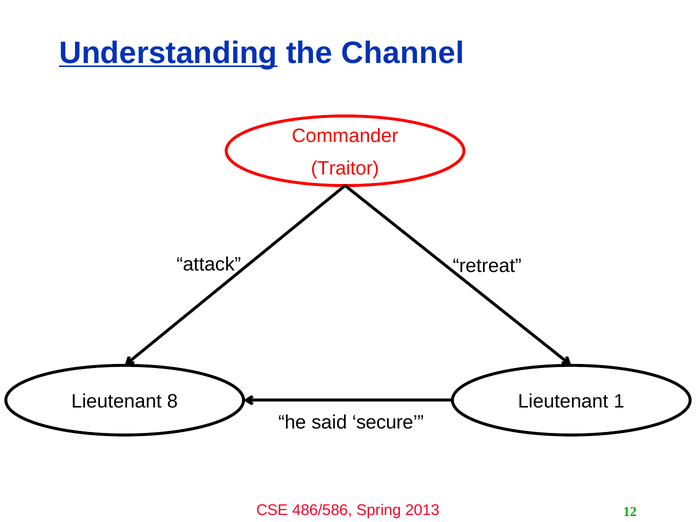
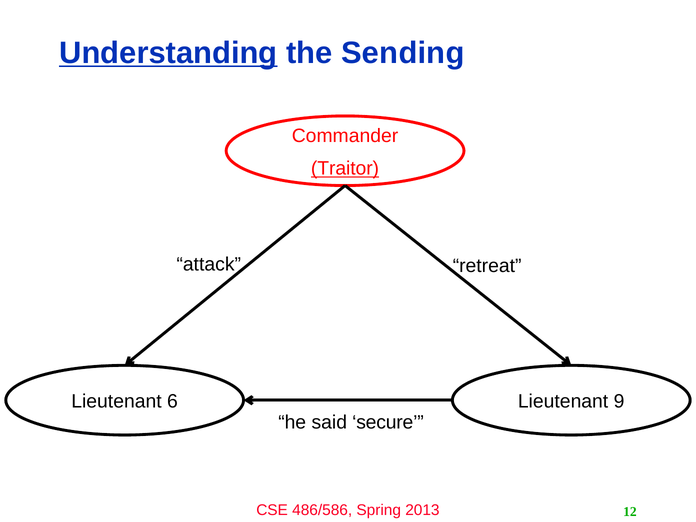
Channel: Channel -> Sending (403, 53)
Traitor underline: none -> present (345, 169)
8: 8 -> 6 (172, 402)
1: 1 -> 9 (619, 402)
